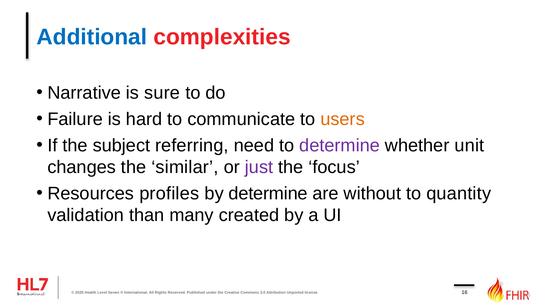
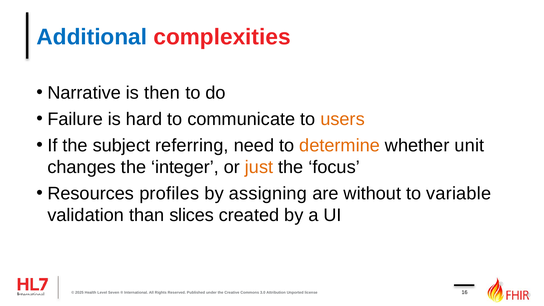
sure: sure -> then (162, 93)
determine colour: purple -> orange (340, 145)
similar: similar -> integer (185, 167)
just colour: purple -> orange (259, 167)
by determine: determine -> assigning (268, 194)
quantity: quantity -> variable (459, 194)
many: many -> slices (192, 215)
